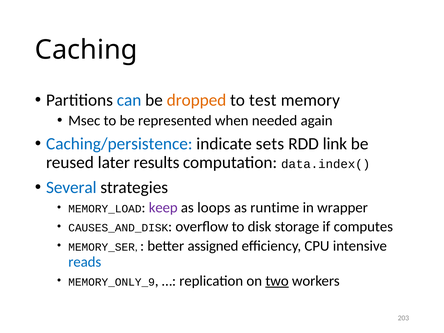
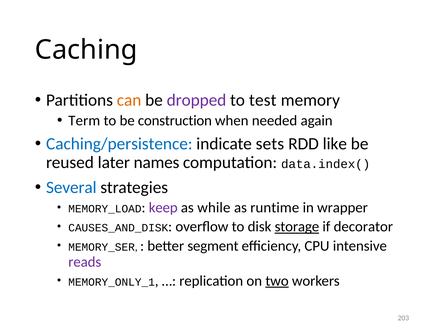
can colour: blue -> orange (129, 100)
dropped colour: orange -> purple (197, 100)
Msec: Msec -> Term (84, 120)
represented: represented -> construction (175, 120)
link: link -> like (335, 144)
results: results -> names (157, 163)
loops: loops -> while (214, 208)
storage underline: none -> present (297, 227)
computes: computes -> decorator (363, 227)
assigned: assigned -> segment (213, 246)
reads colour: blue -> purple (85, 262)
MEMORY_ONLY_9: MEMORY_ONLY_9 -> MEMORY_ONLY_1 (112, 282)
